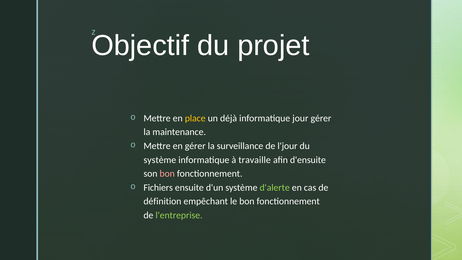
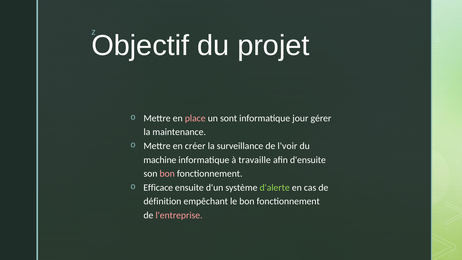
place colour: yellow -> pink (195, 118)
déjà: déjà -> sont (229, 118)
en gérer: gérer -> créer (195, 146)
l'jour: l'jour -> l'voir (287, 146)
système: système -> machine (160, 160)
Fichiers: Fichiers -> Efficace (158, 187)
l'entreprise colour: light green -> pink (179, 215)
